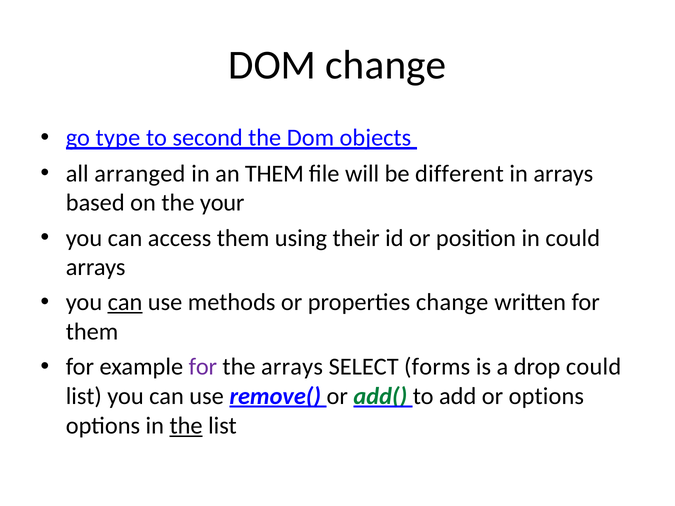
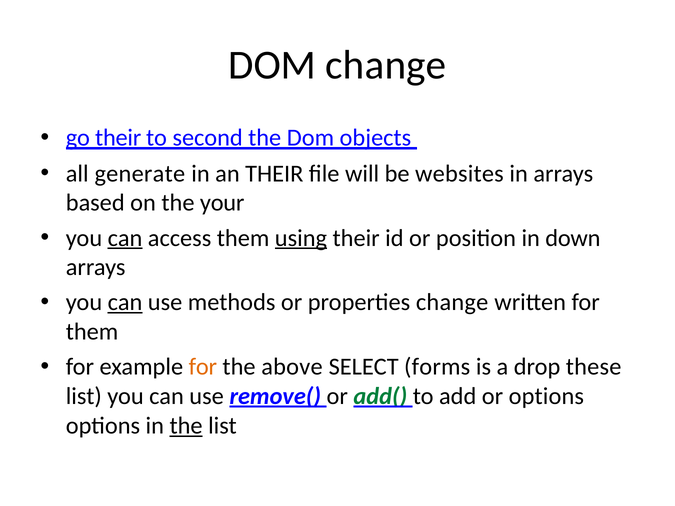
go type: type -> their (118, 138)
arranged: arranged -> generate (140, 174)
an THEM: THEM -> THEIR (274, 174)
different: different -> websites (459, 174)
can underline: none -> present (125, 238)
using underline: none -> present (301, 238)
in could: could -> down (573, 238)
for colour: purple -> orange (203, 367)
the arrays: arrays -> above (292, 367)
drop could: could -> these (594, 367)
